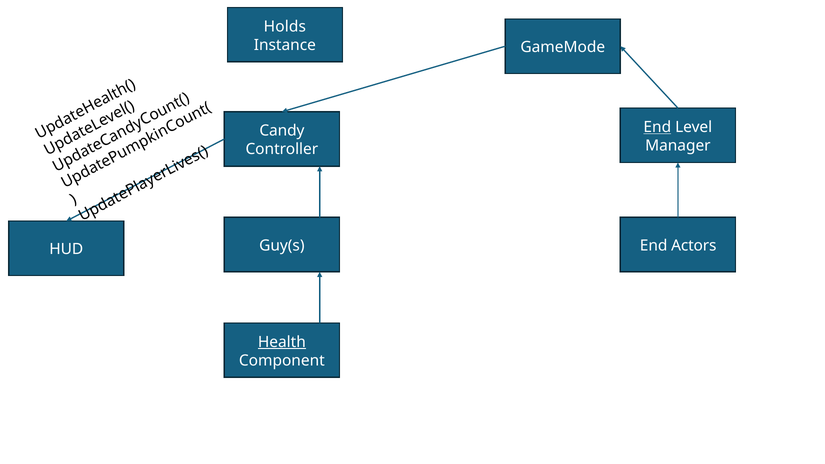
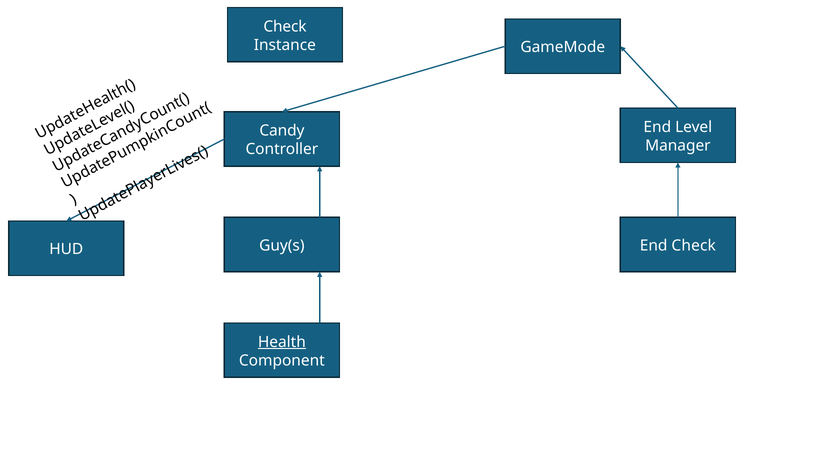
Holds: Holds -> Check (285, 26)
End underline: present -> none (657, 127)
End Actors: Actors -> Check (694, 246)
